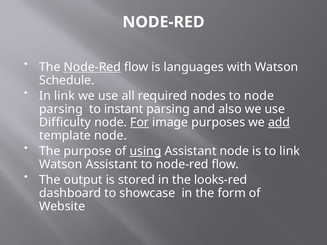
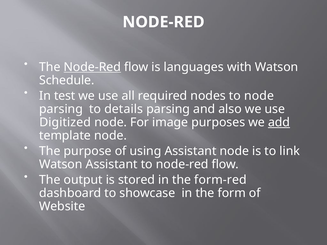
In link: link -> test (65, 96)
instant: instant -> details (124, 109)
Difficulty: Difficulty -> Digitized (65, 122)
For underline: present -> none (140, 122)
using underline: present -> none (145, 151)
looks-red: looks-red -> form-red (221, 180)
